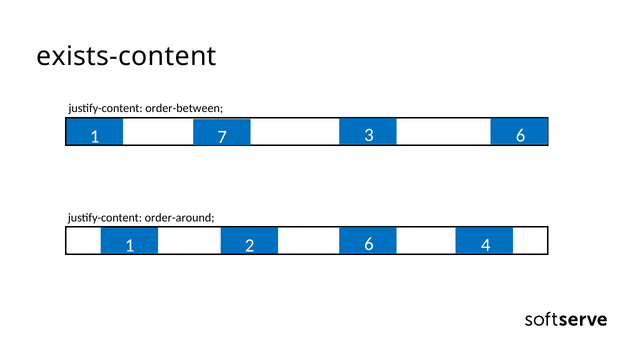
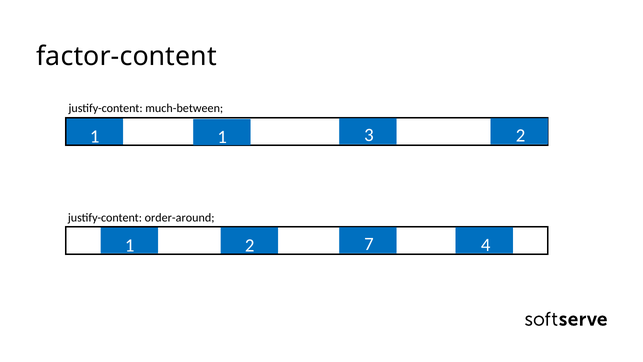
exists-content: exists-content -> factor-content (126, 56)
order-between: order-between -> much-between (184, 108)
1 7: 7 -> 1 (222, 137)
3 6: 6 -> 2 (521, 136)
2 6: 6 -> 7 (369, 244)
